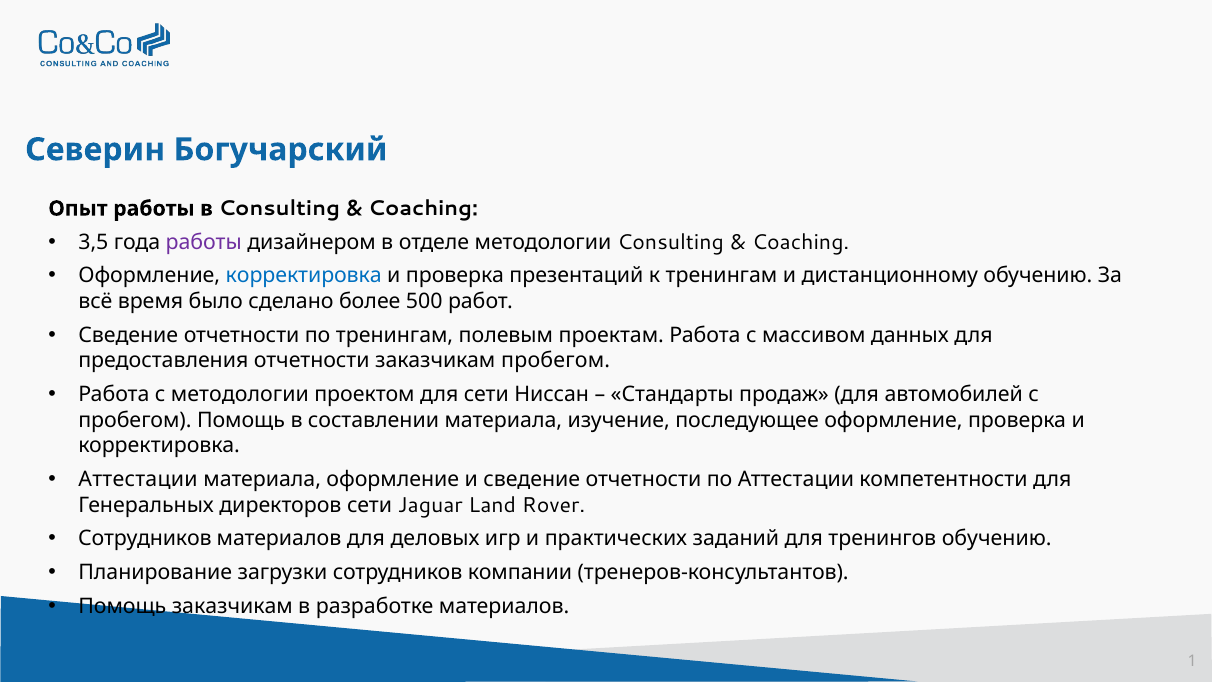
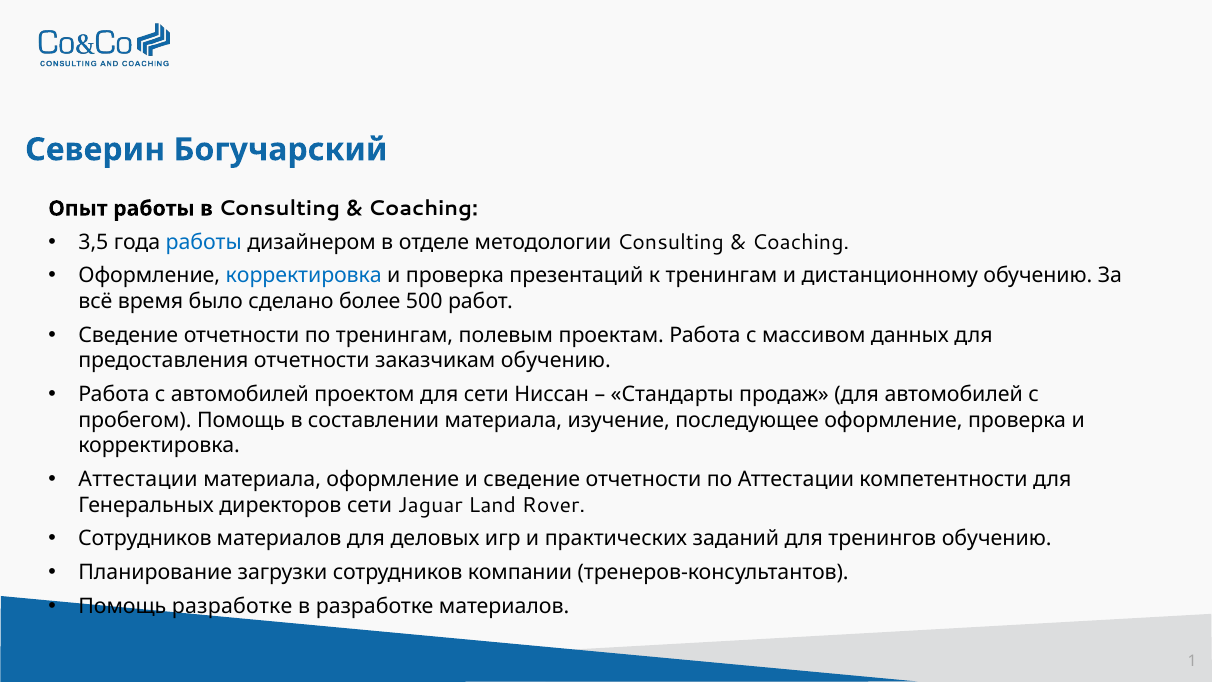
работы colour: purple -> blue (204, 242)
заказчикам пробегом: пробегом -> обучению (556, 361)
с методологии: методологии -> автомобилей (240, 394)
Помощь заказчикам: заказчикам -> разработке (232, 606)
